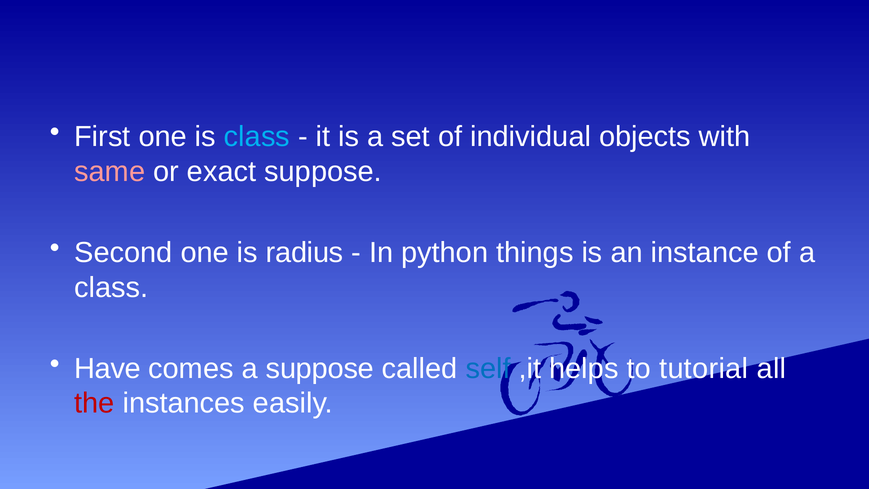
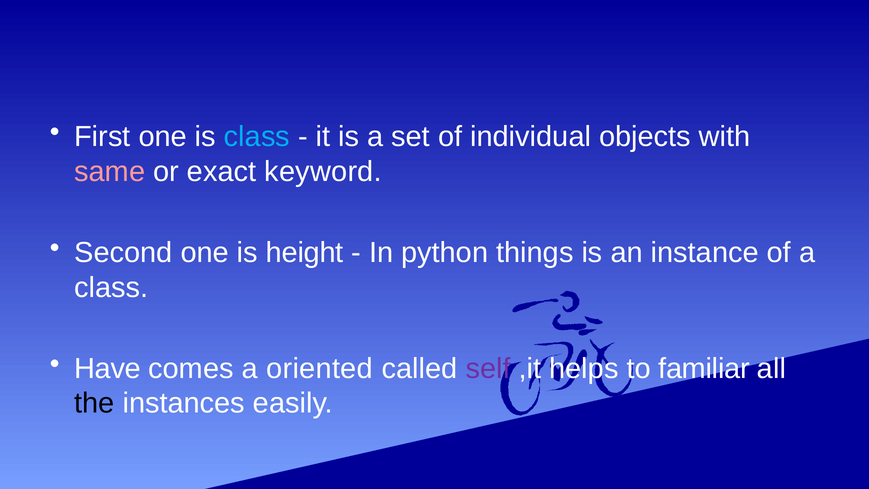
exact suppose: suppose -> keyword (323, 171)
radius: radius -> height (305, 253)
a suppose: suppose -> oriented (320, 368)
self colour: blue -> purple (488, 368)
tutorial: tutorial -> familiar (704, 368)
the colour: red -> black (94, 403)
